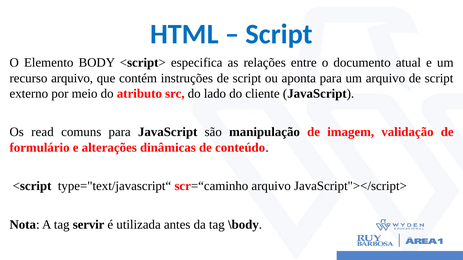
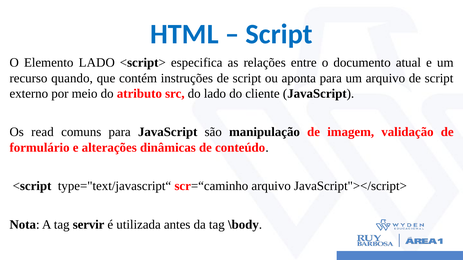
Elemento BODY: BODY -> LADO (97, 63)
recurso arquivo: arquivo -> quando (72, 78)
